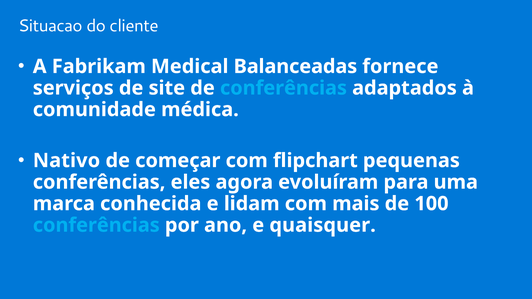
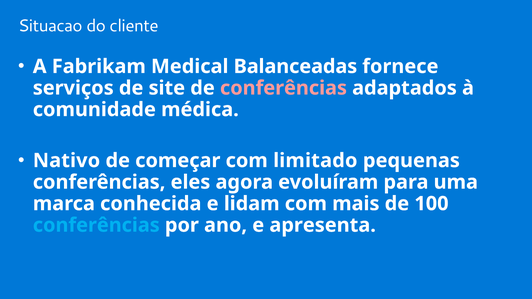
conferências colour: light blue -> pink (283, 88)
flipchart: flipchart -> limitado (315, 161)
quaisquer: quaisquer -> apresenta (323, 225)
